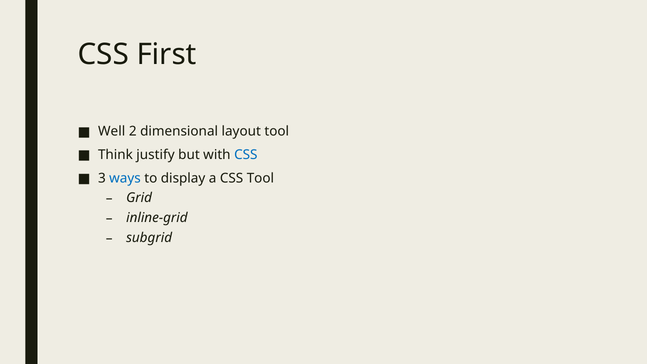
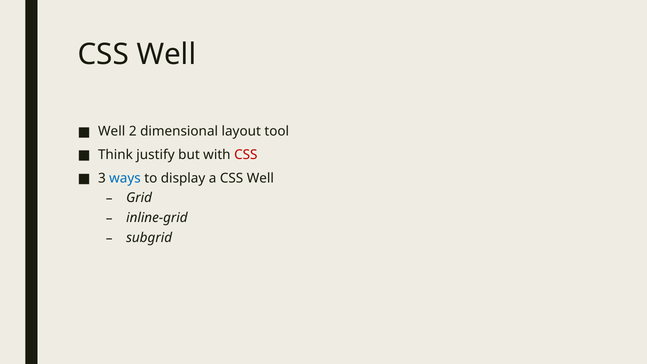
First: First -> Well (166, 54)
CSS colour: blue -> red (246, 155)
a CSS Tool: Tool -> Well (260, 178)
